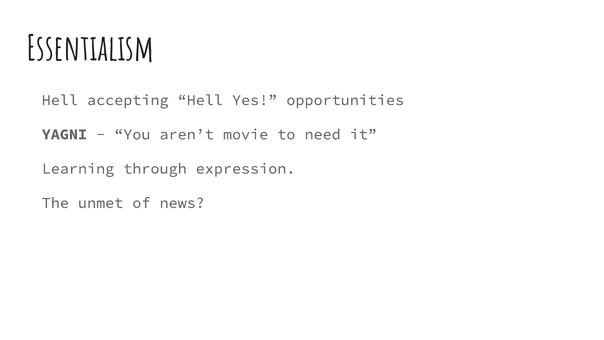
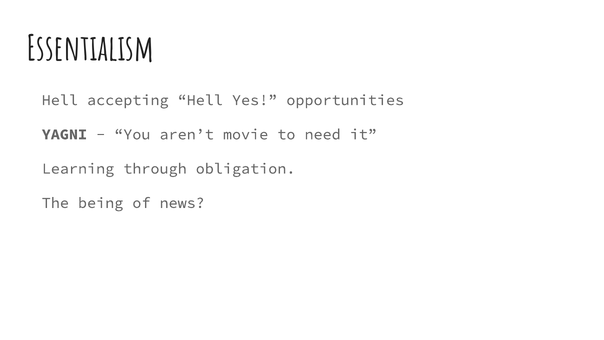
expression: expression -> obligation (246, 169)
unmet: unmet -> being (101, 203)
